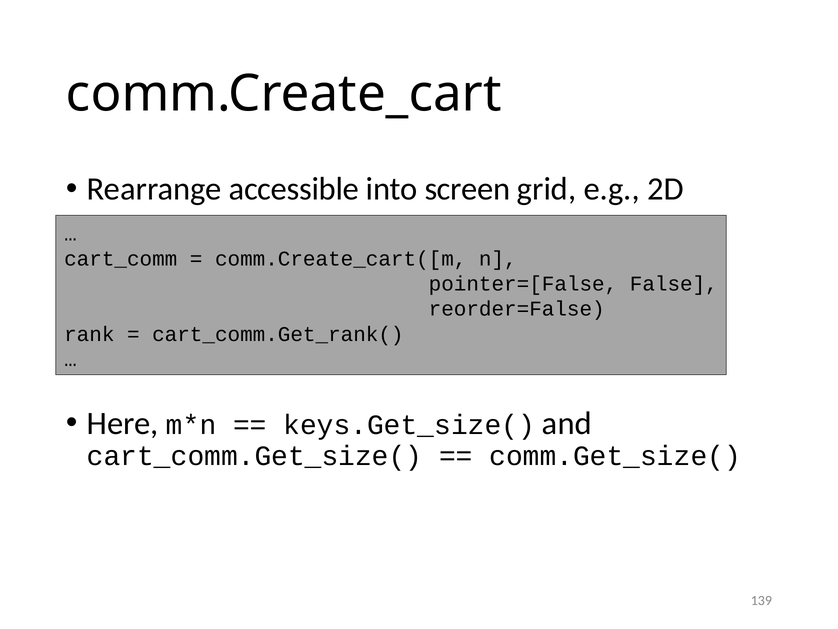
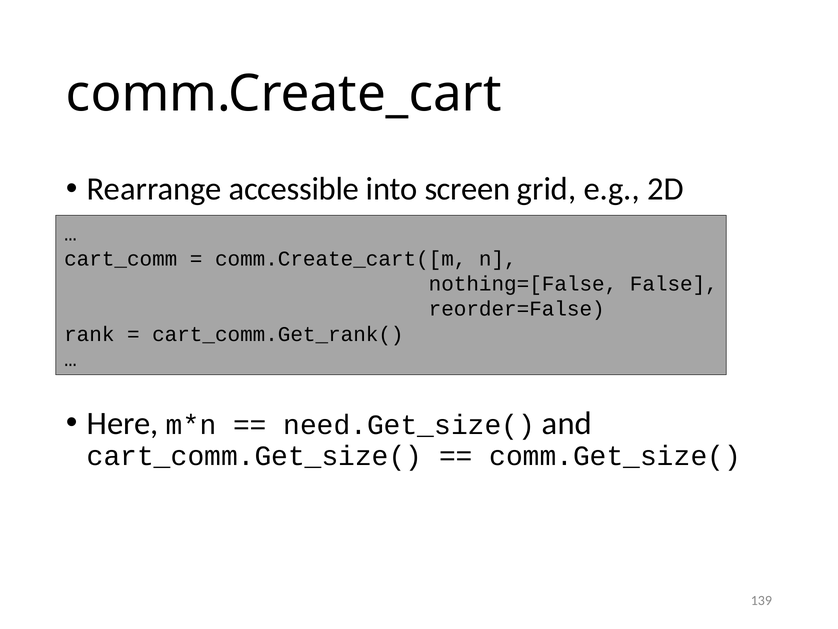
pointer=[False: pointer=[False -> nothing=[False (523, 284)
keys.Get_size(: keys.Get_size( -> need.Get_size( (409, 425)
